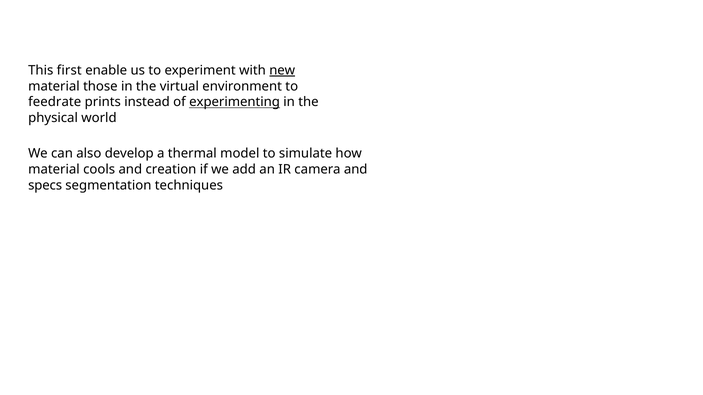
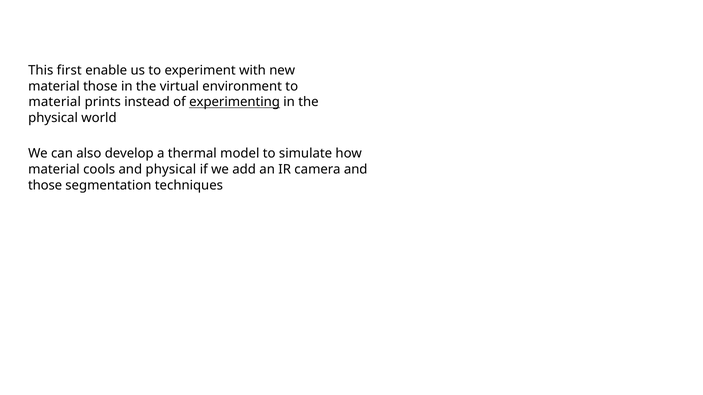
new underline: present -> none (282, 70)
feedrate: feedrate -> material (55, 102)
and creation: creation -> physical (171, 170)
specs: specs -> those (45, 185)
